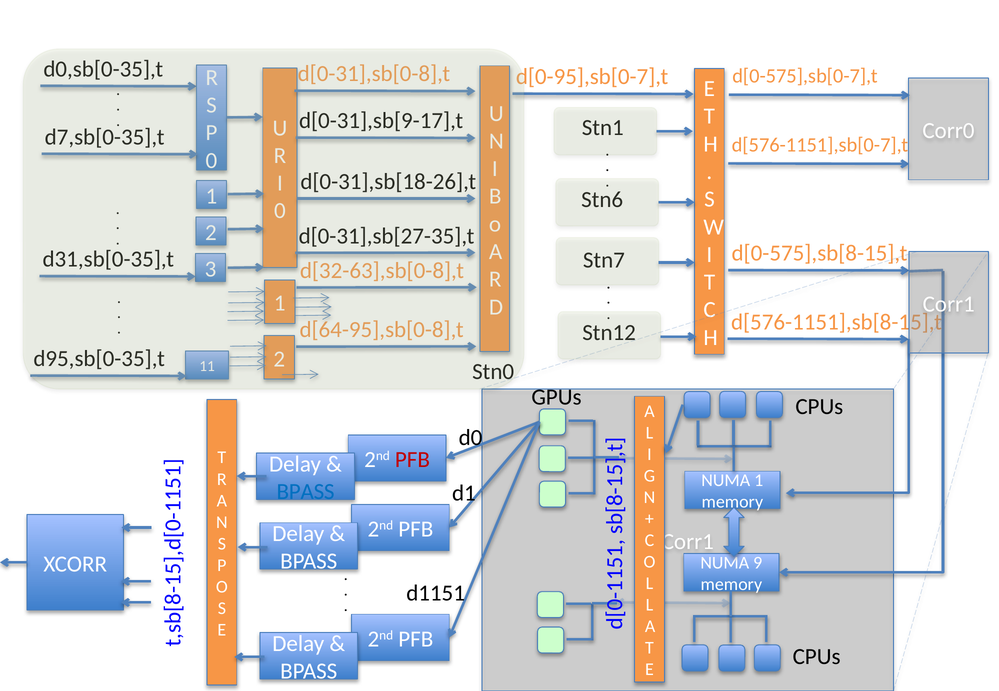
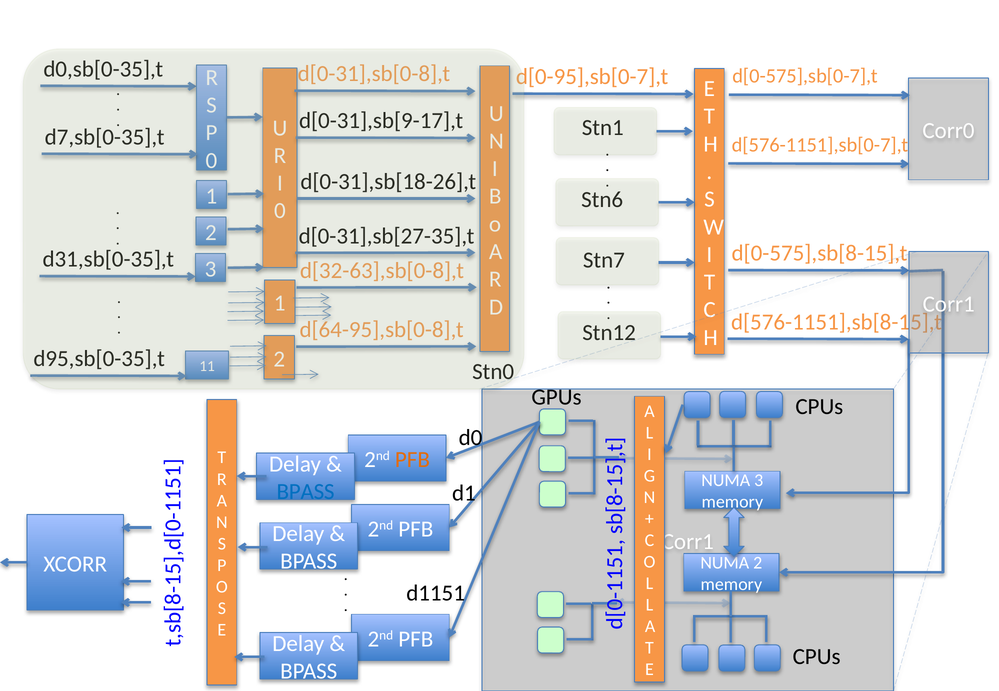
PFB colour: red -> orange (412, 460)
NUMA 1: 1 -> 3 (759, 481)
9: 9 -> 2 (758, 563)
